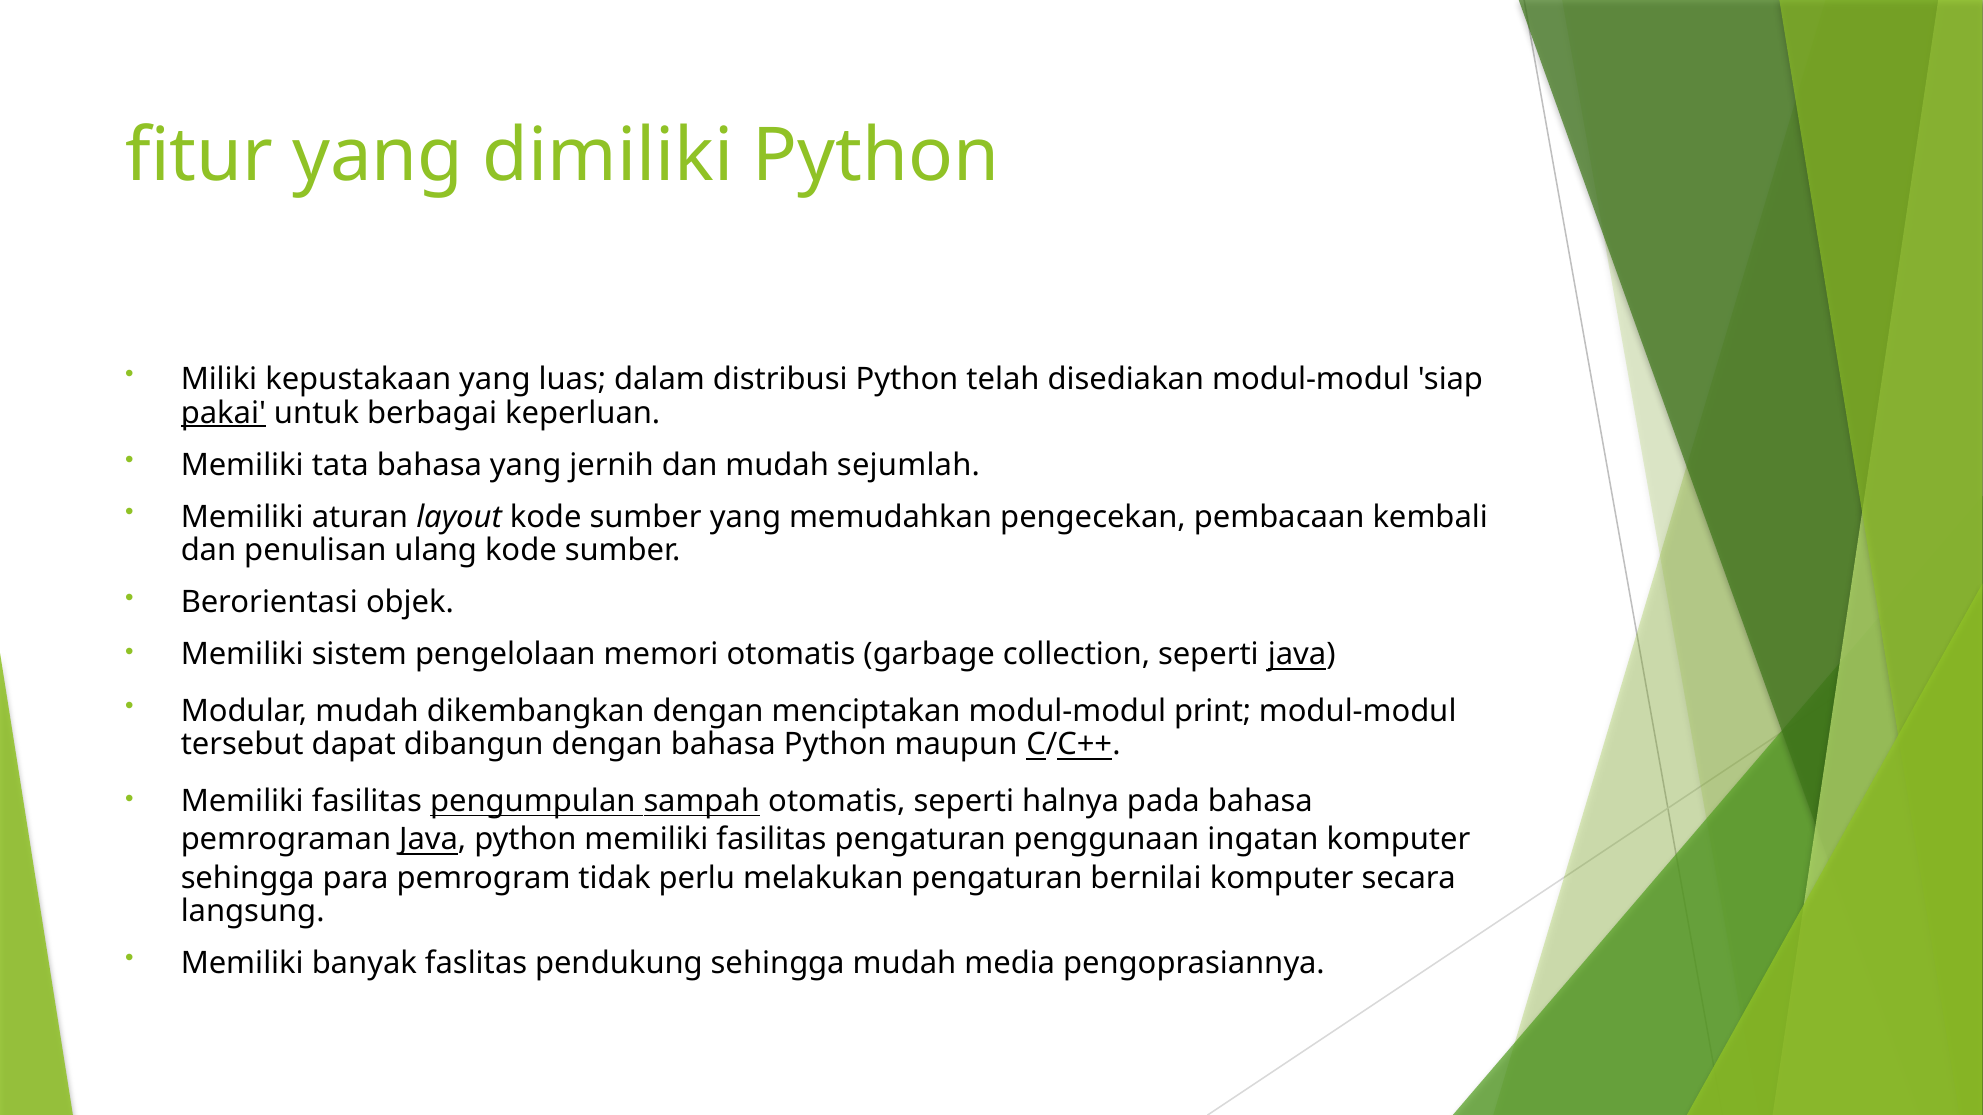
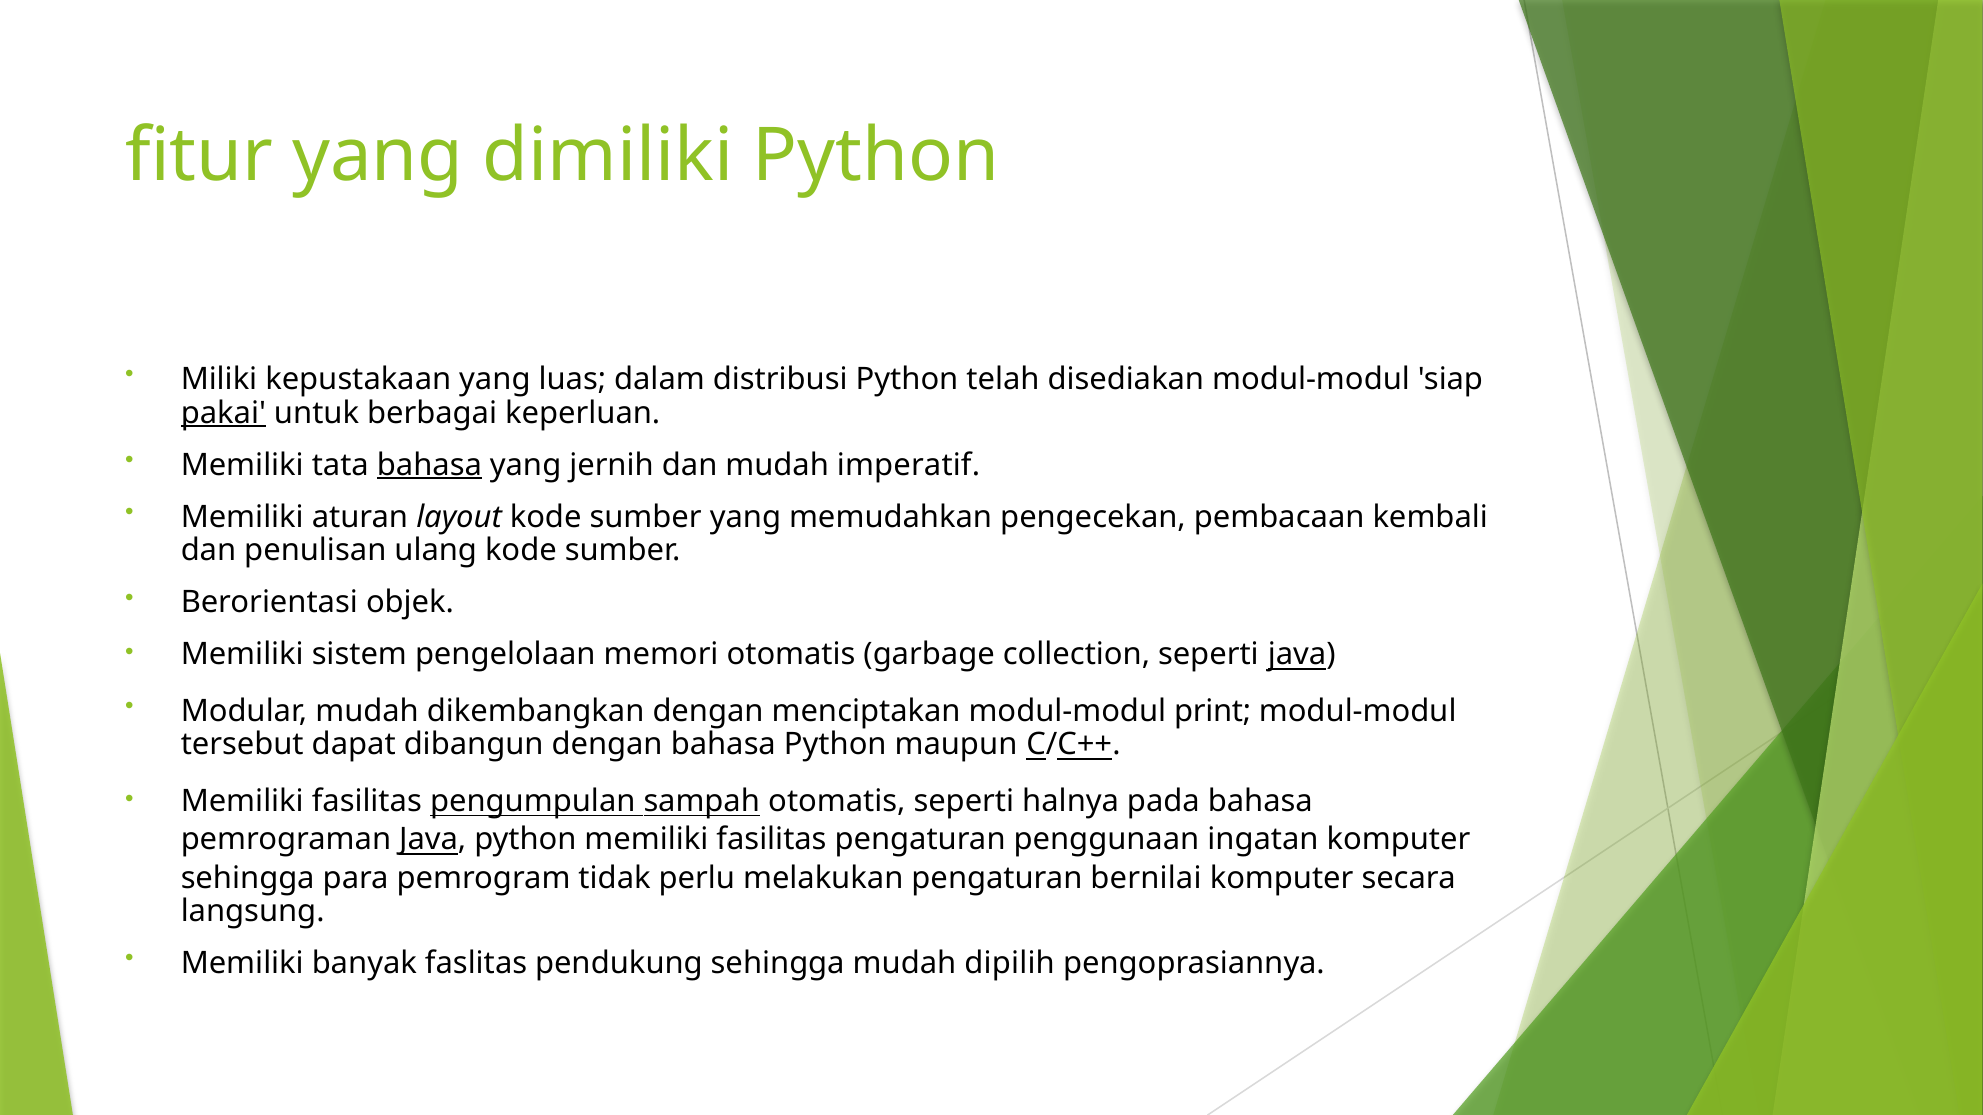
bahasa underline: none -> present (429, 465)
sejumlah: sejumlah -> imperatif (909, 465)
media: media -> dipilih (1010, 964)
